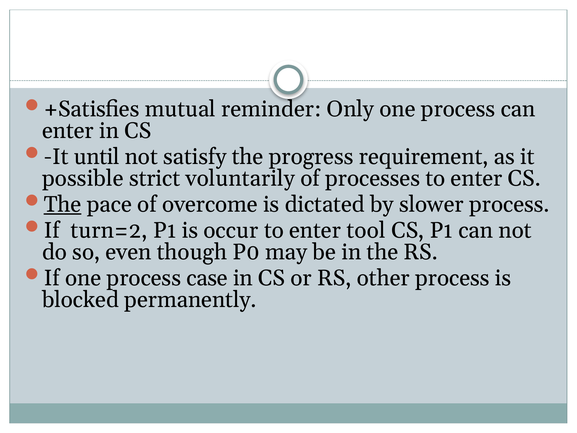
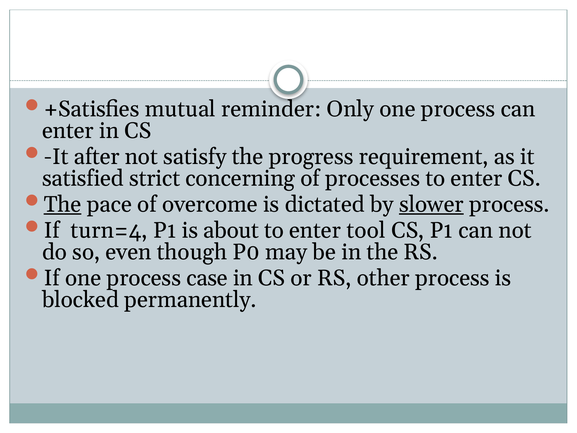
until: until -> after (97, 157)
possible: possible -> satisfied (83, 178)
voluntarily: voluntarily -> concerning (240, 178)
slower underline: none -> present (431, 204)
turn=2: turn=2 -> turn=4 (109, 230)
occur: occur -> about (231, 230)
